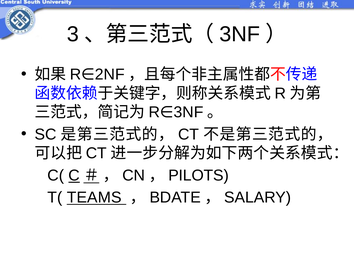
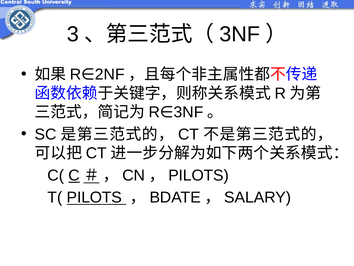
T( TEAMS: TEAMS -> PILOTS (94, 197)
